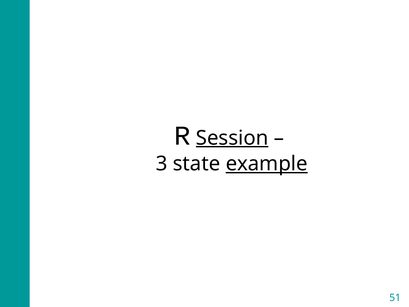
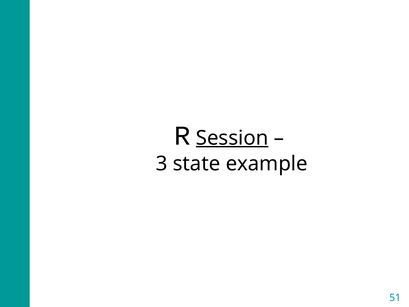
example underline: present -> none (267, 164)
